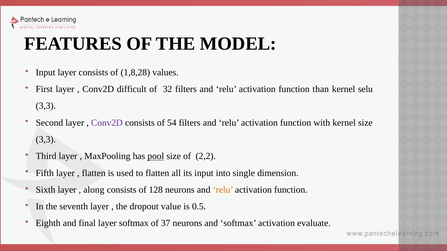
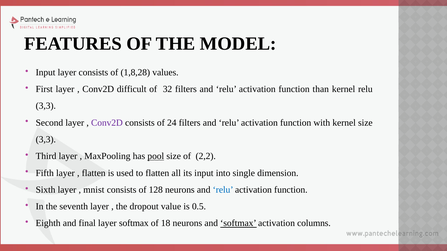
kernel selu: selu -> relu (365, 89)
54: 54 -> 24 (172, 123)
along: along -> mnist (94, 190)
relu colour: orange -> blue (223, 190)
37: 37 -> 18 (166, 224)
softmax underline: none -> present (238, 224)
evaluate: evaluate -> columns (314, 224)
